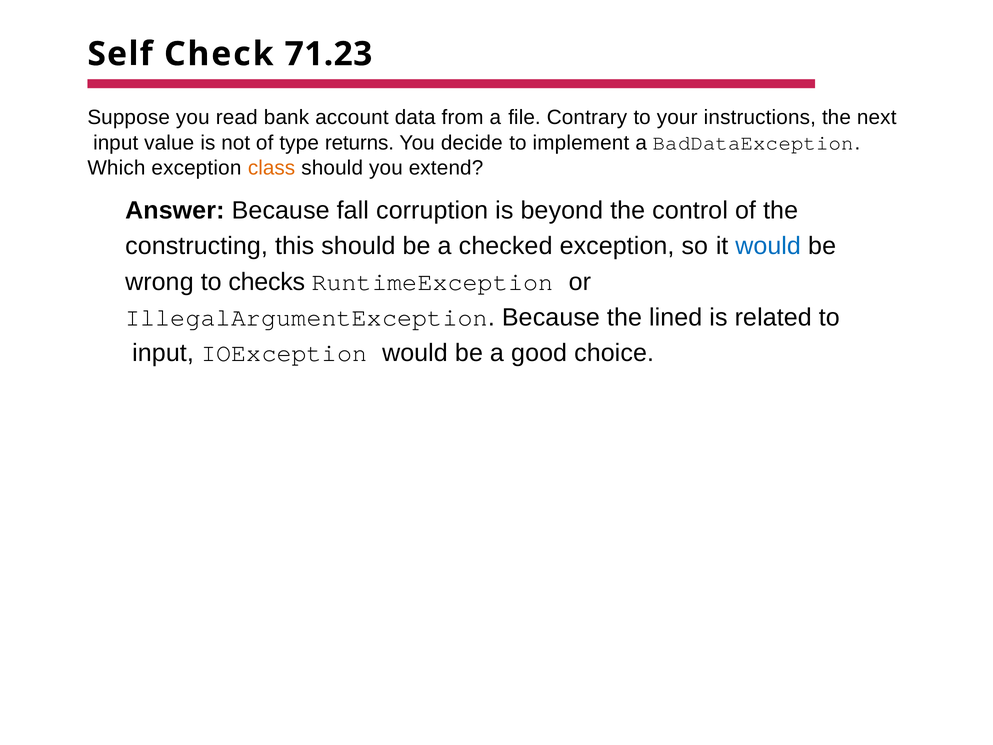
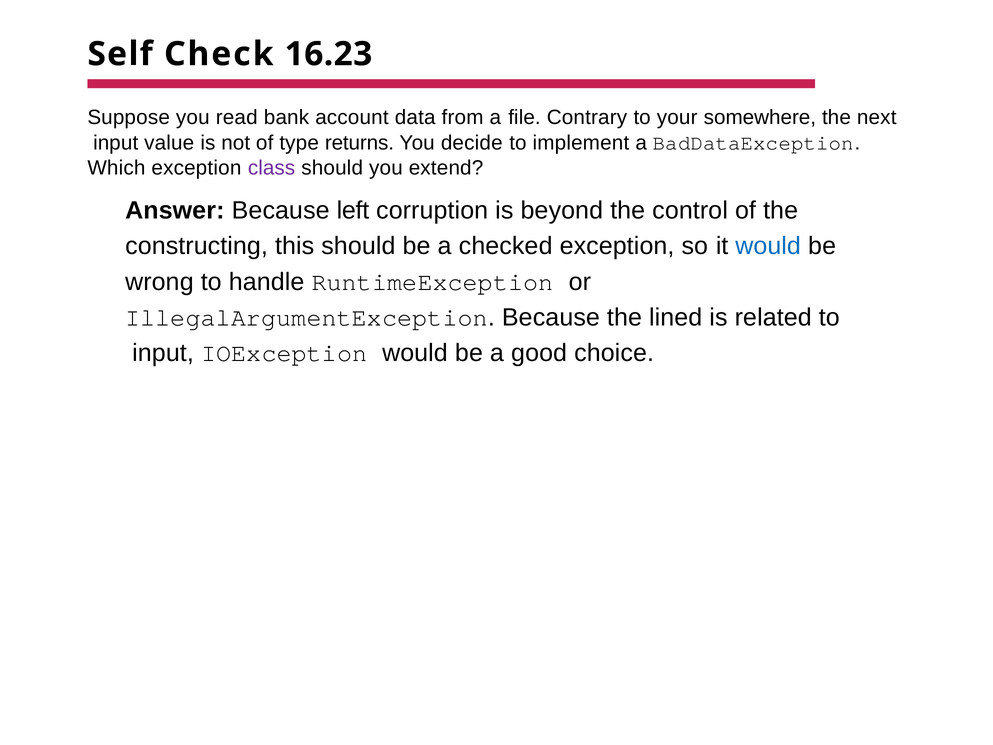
71.23: 71.23 -> 16.23 (328, 54)
instructions: instructions -> somewhere (760, 117)
class colour: orange -> purple (272, 168)
fall: fall -> left (353, 210)
checks: checks -> handle (267, 282)
